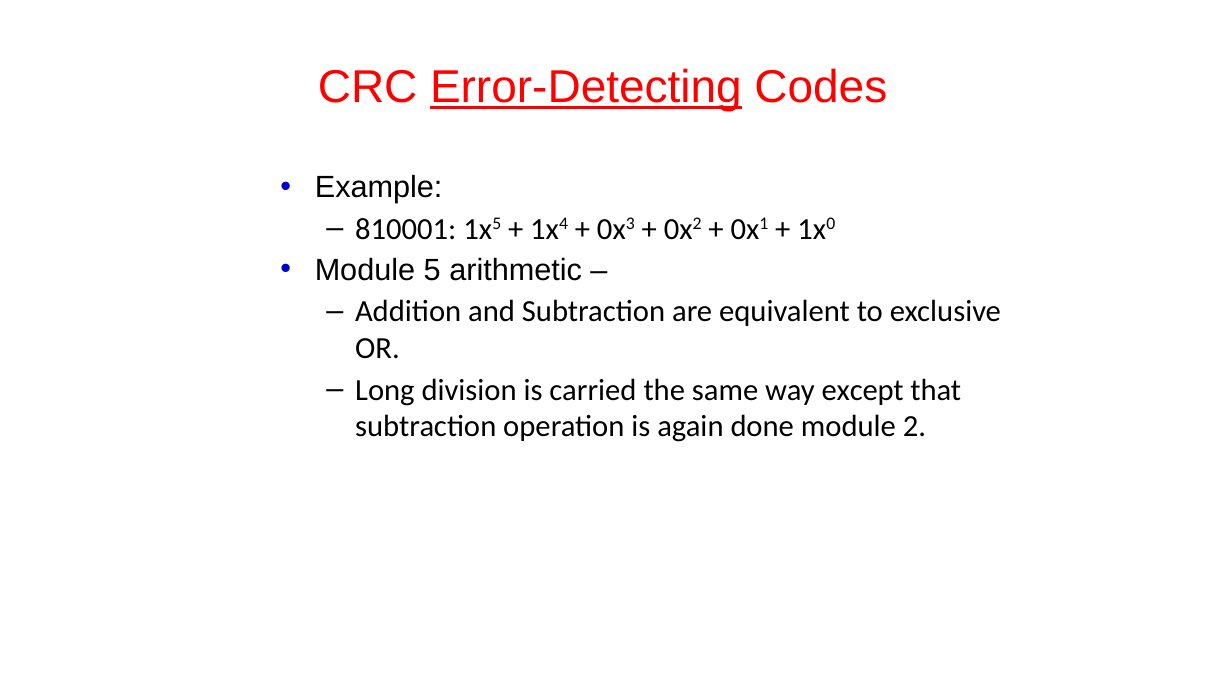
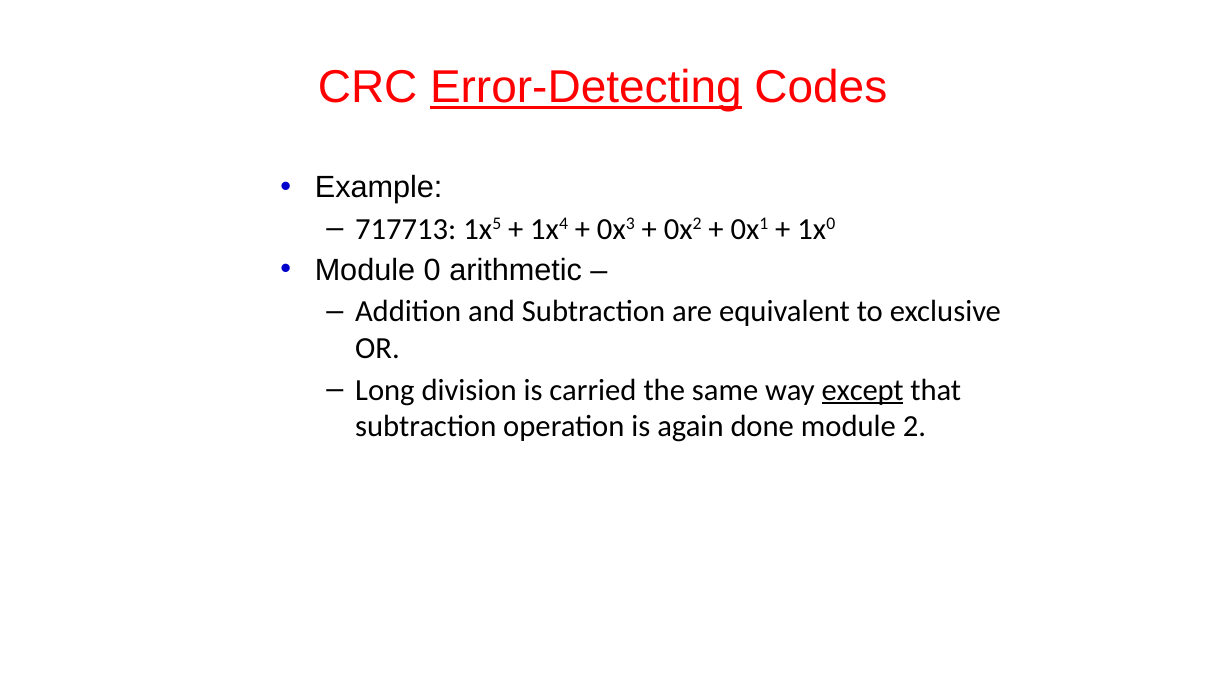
810001: 810001 -> 717713 (406, 229)
5: 5 -> 0 (432, 270)
except underline: none -> present (863, 390)
